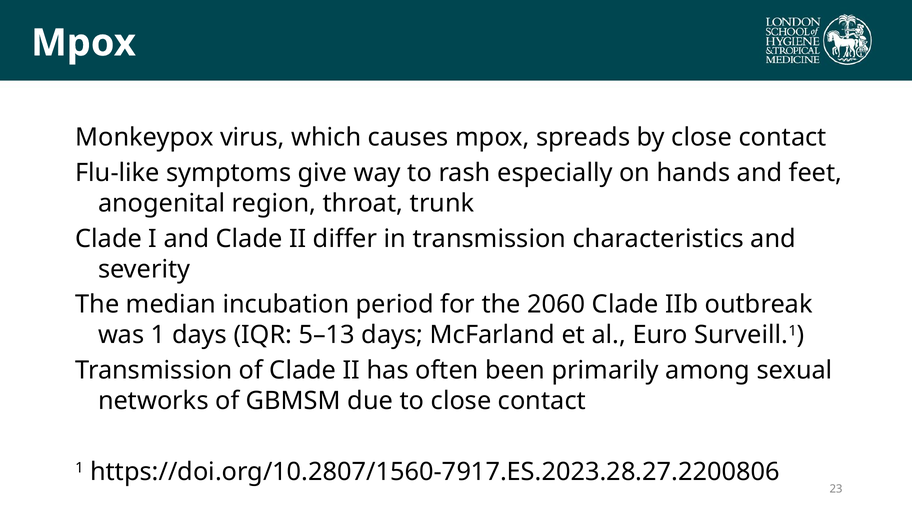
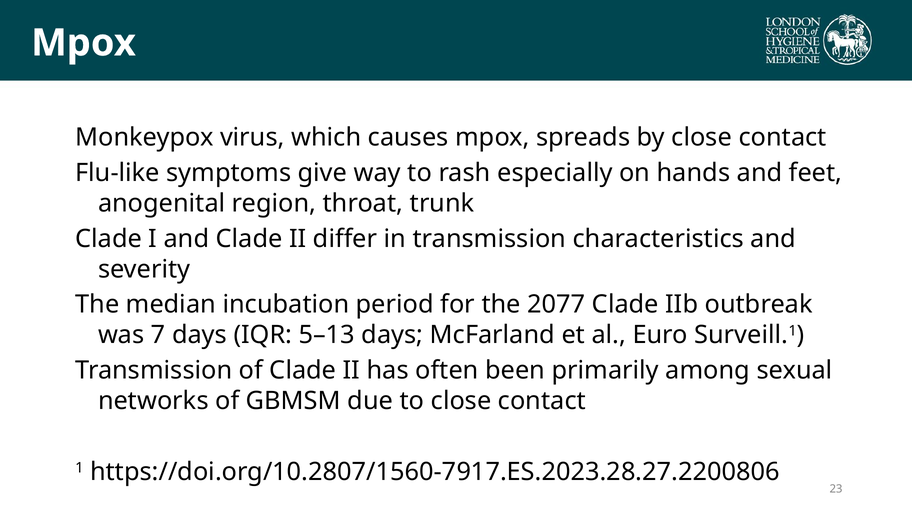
2060: 2060 -> 2077 (556, 305)
was 1: 1 -> 7 (158, 335)
